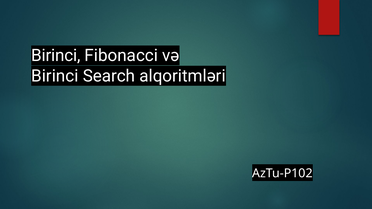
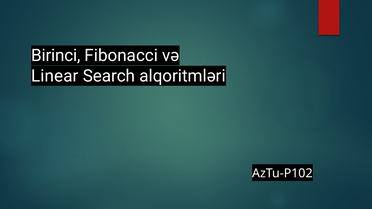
Birinci: Birinci -> Linear (55, 76)
